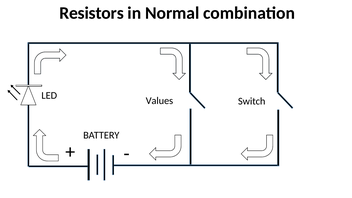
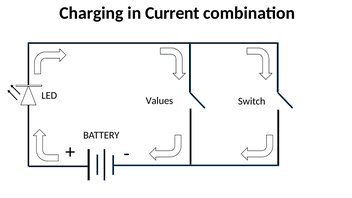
Resistors: Resistors -> Charging (91, 13)
Normal: Normal -> Current (172, 13)
